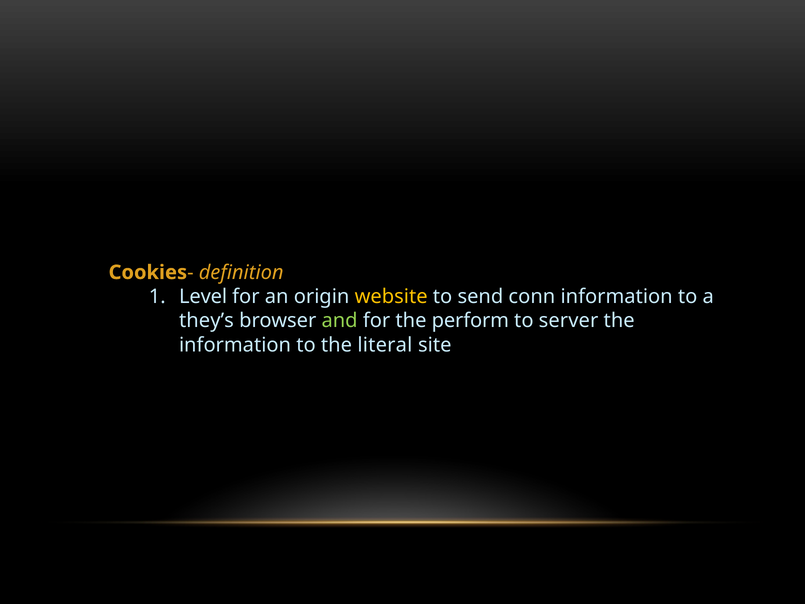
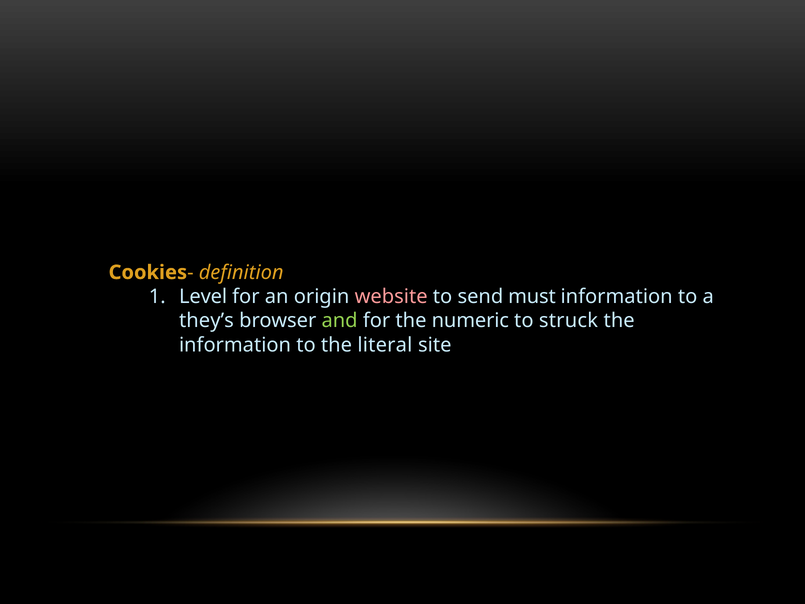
website colour: yellow -> pink (391, 296)
conn: conn -> must (532, 296)
perform: perform -> numeric (470, 321)
server: server -> struck (568, 321)
